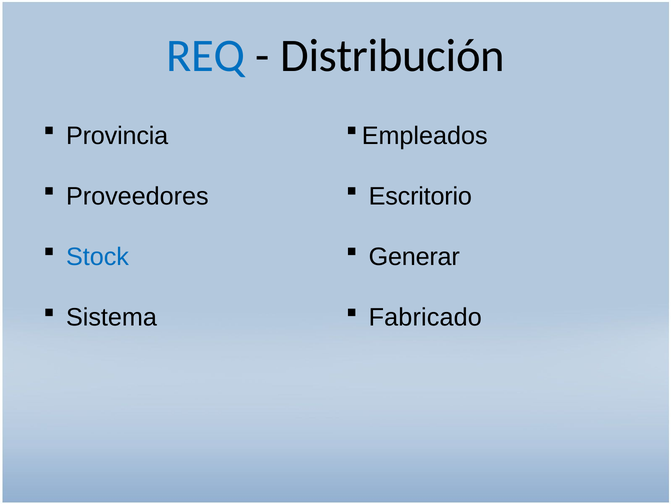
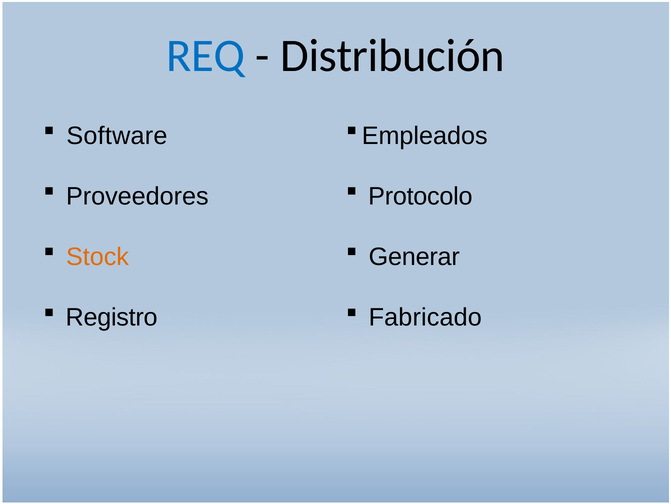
Provincia: Provincia -> Software (117, 135)
Escritorio: Escritorio -> Protocolo (420, 196)
Stock colour: blue -> orange (97, 256)
Sistema: Sistema -> Registro (112, 317)
